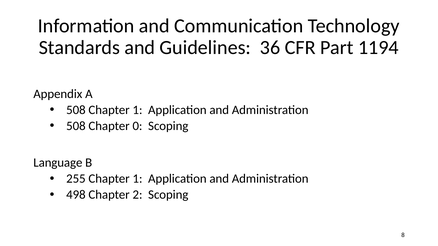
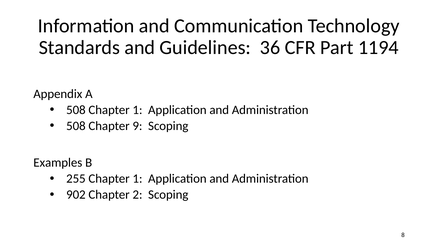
0: 0 -> 9 (137, 126)
Language: Language -> Examples (58, 163)
498: 498 -> 902 (76, 195)
